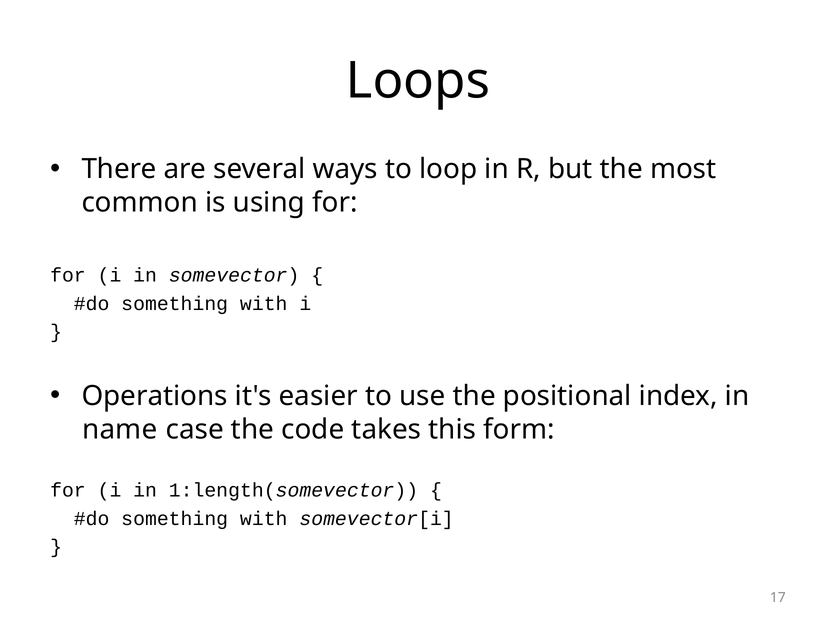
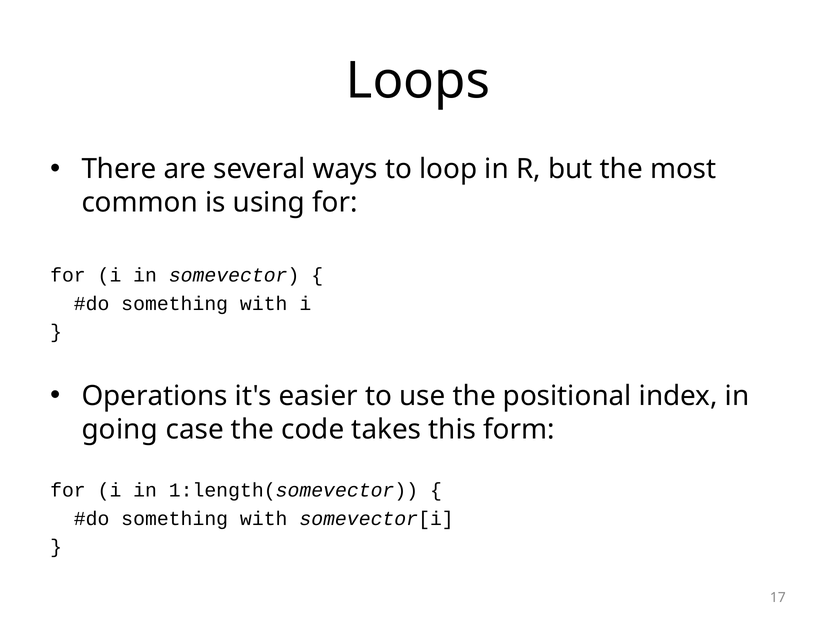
name: name -> going (120, 429)
